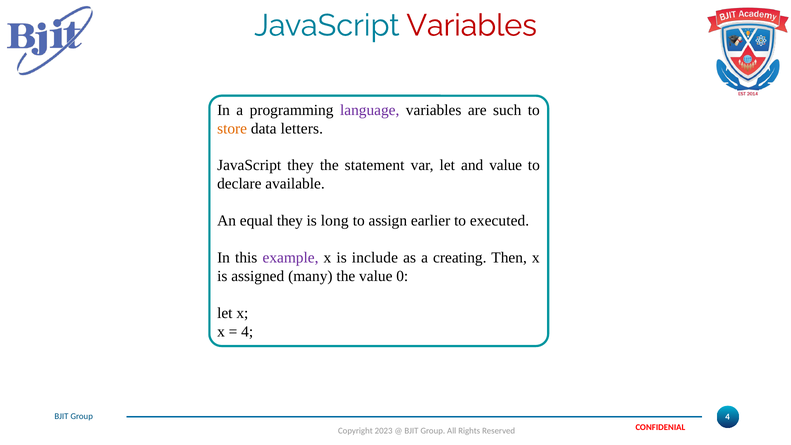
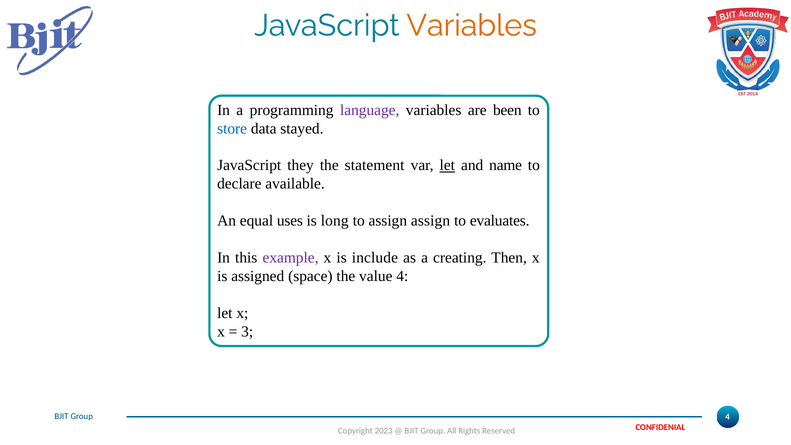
Variables colour: red -> orange (472, 25)
such: such -> been (507, 110)
store colour: orange -> blue (232, 128)
letters: letters -> stayed (302, 128)
let underline: none -> present (447, 165)
and value: value -> name (506, 165)
equal they: they -> uses (290, 221)
assign earlier: earlier -> assign (431, 221)
executed: executed -> evaluates (500, 221)
many: many -> space (310, 276)
value 0: 0 -> 4 (402, 276)
4: 4 -> 3 (247, 332)
